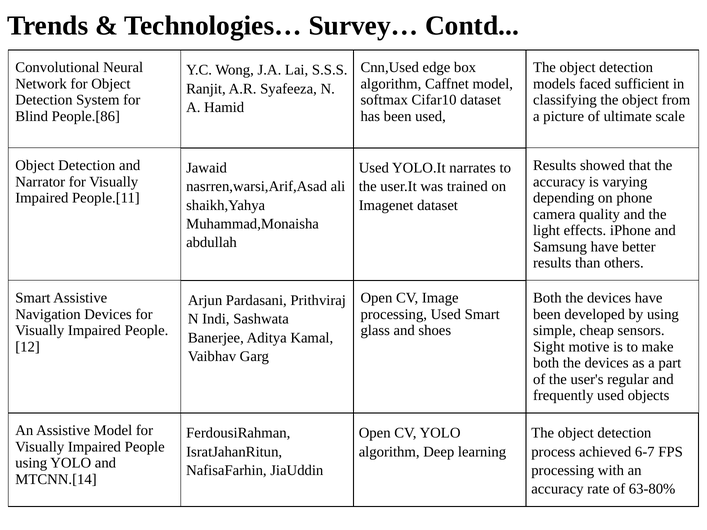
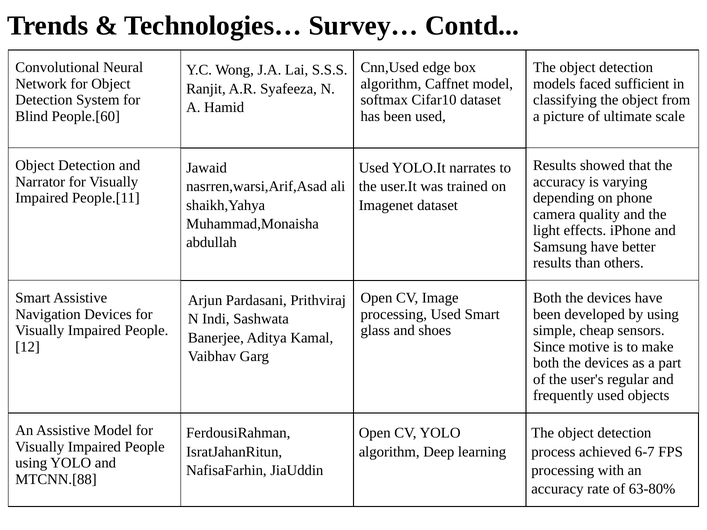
People.[86: People.[86 -> People.[60 (86, 116)
Sight: Sight -> Since (549, 347)
MTCNN.[14: MTCNN.[14 -> MTCNN.[88 (56, 480)
